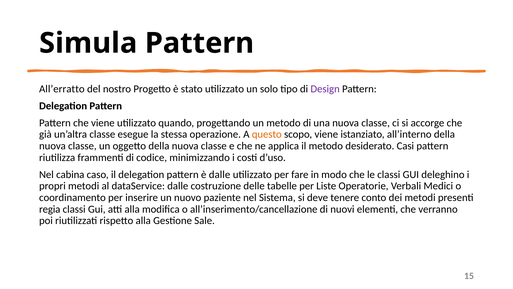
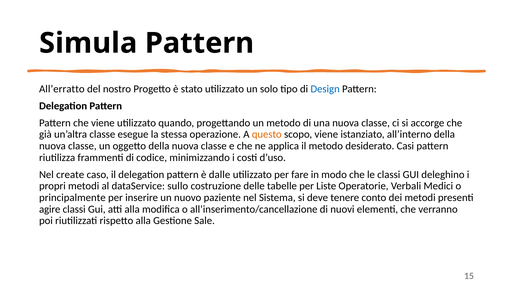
Design colour: purple -> blue (325, 89)
cabina: cabina -> create (70, 174)
dataService dalle: dalle -> sullo (178, 186)
coordinamento: coordinamento -> principalmente (72, 197)
regia: regia -> agire (50, 209)
